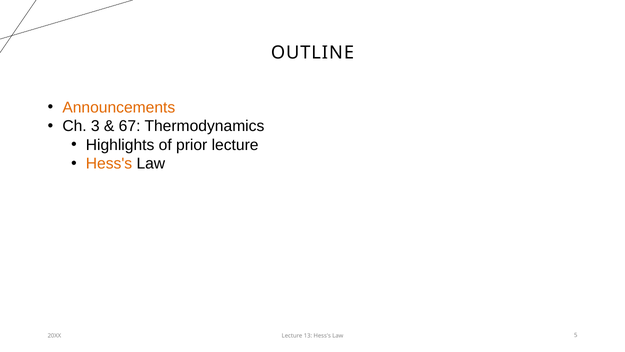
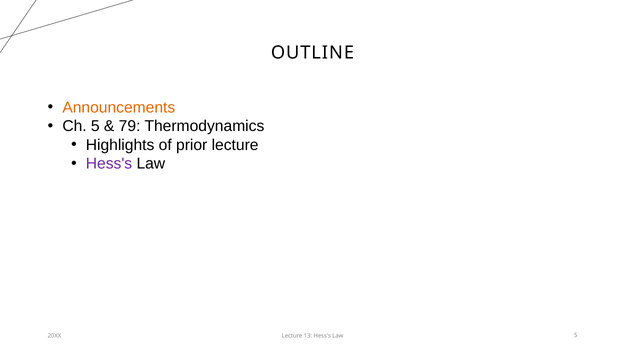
Ch 3: 3 -> 5 (95, 126)
67: 67 -> 79 (130, 126)
Hess's colour: orange -> purple (109, 164)
